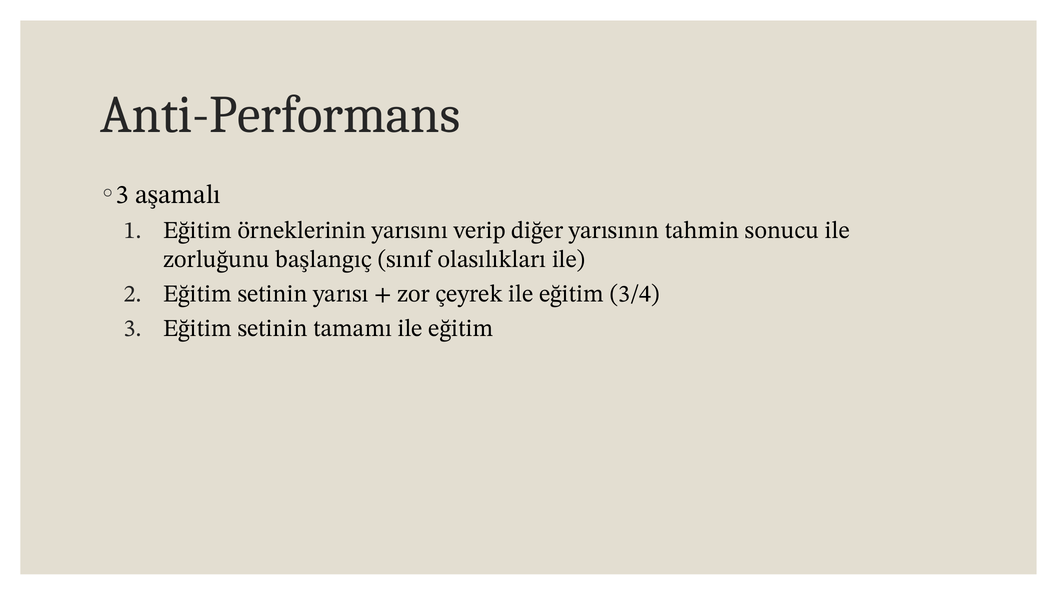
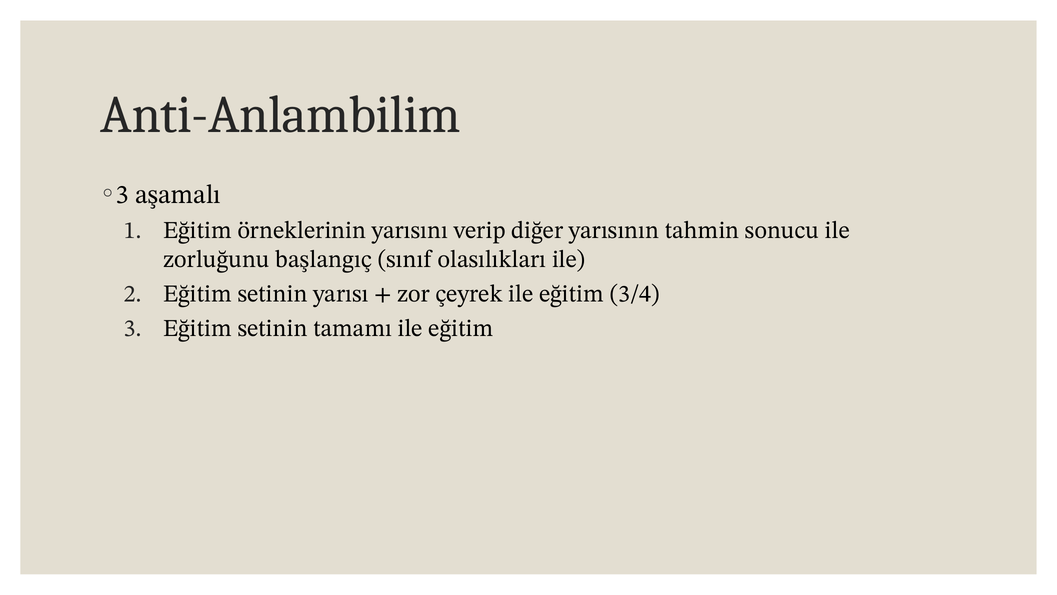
Anti-Performans: Anti-Performans -> Anti-Anlambilim (280, 115)
